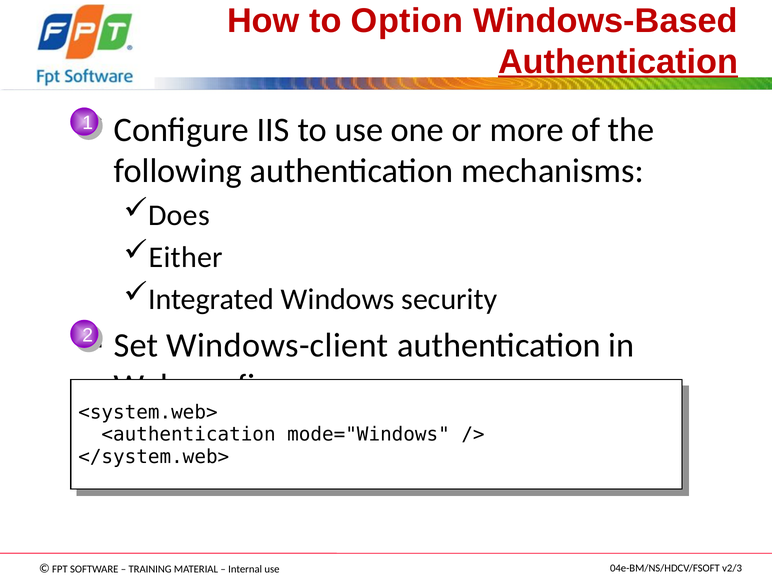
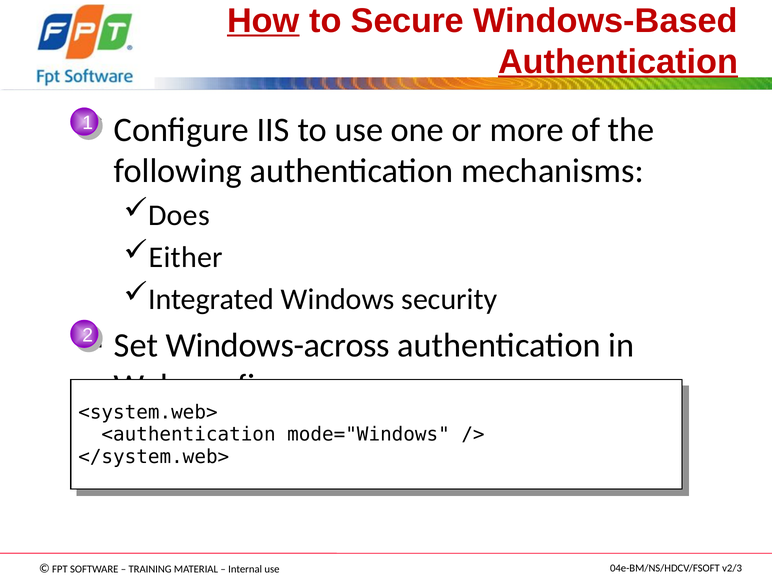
How underline: none -> present (263, 21)
Option: Option -> Secure (407, 21)
Windows-client: Windows-client -> Windows-across (278, 345)
